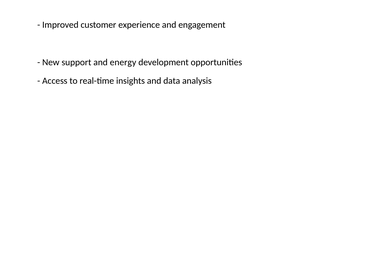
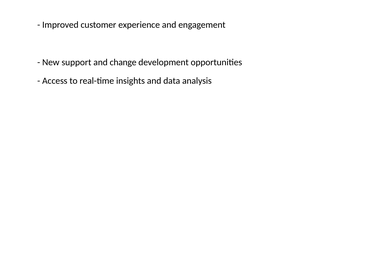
energy: energy -> change (123, 62)
